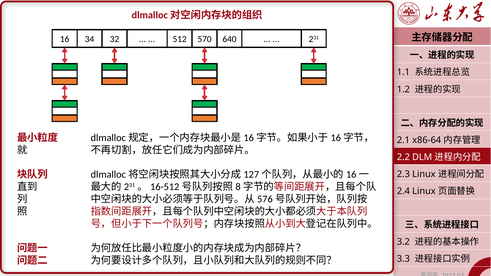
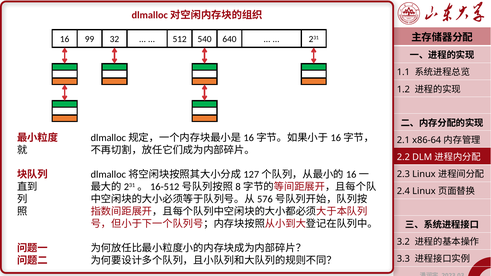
34: 34 -> 99 (90, 39)
570: 570 -> 540 (205, 39)
